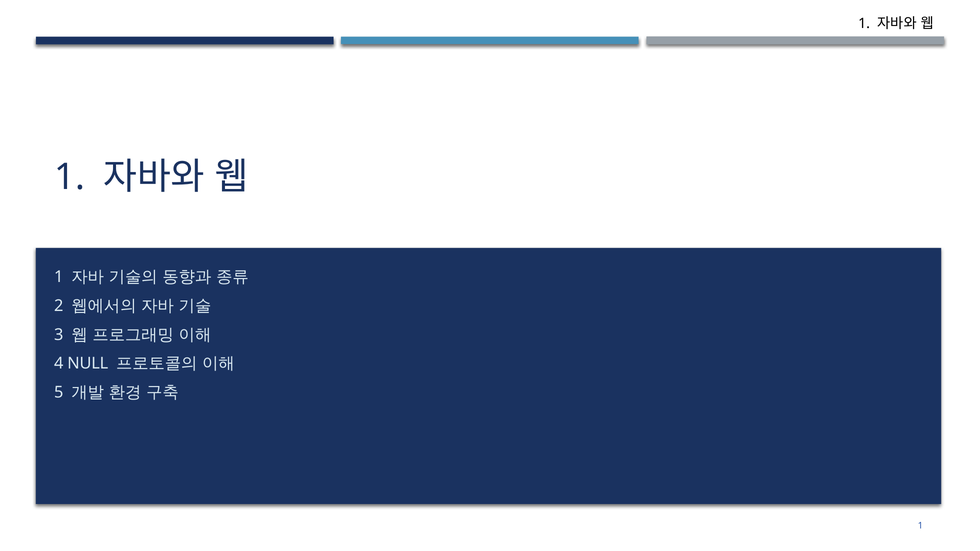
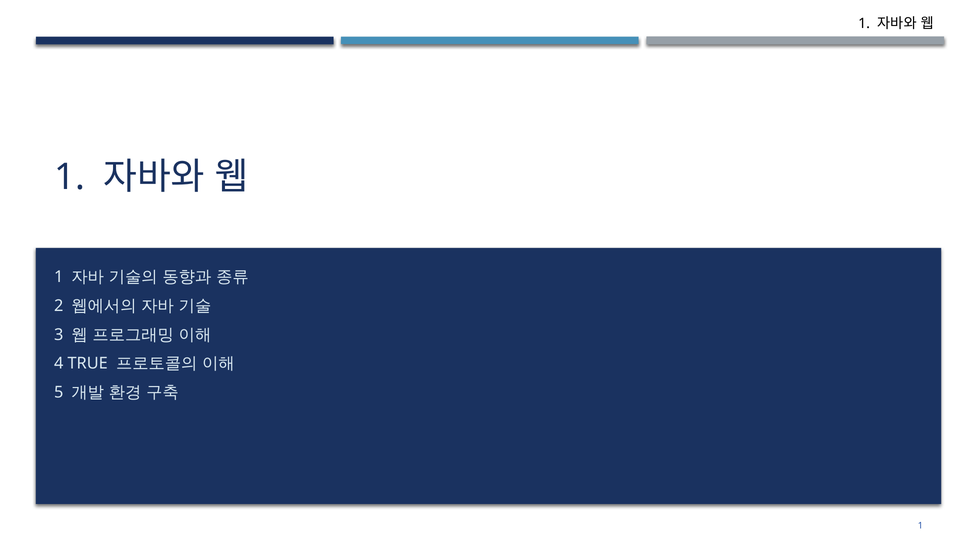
NULL: NULL -> TRUE (88, 364)
